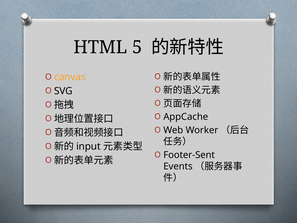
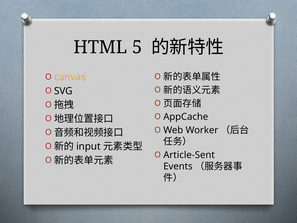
Footer-Sent: Footer-Sent -> Article-Sent (189, 155)
